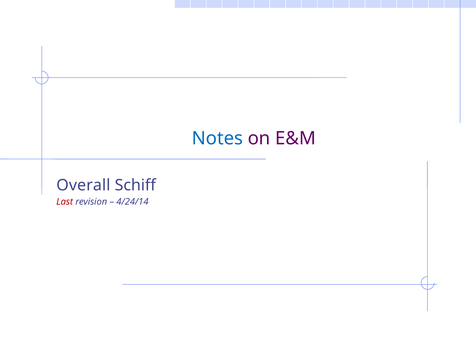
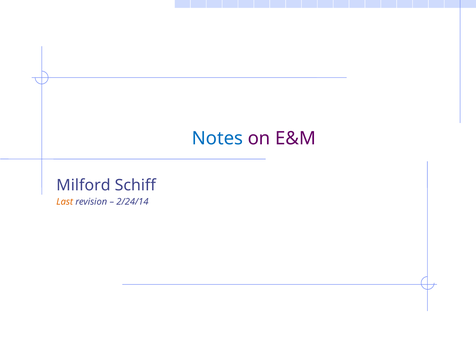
Overall: Overall -> Milford (83, 185)
Last colour: red -> orange (65, 202)
4/24/14: 4/24/14 -> 2/24/14 (132, 202)
